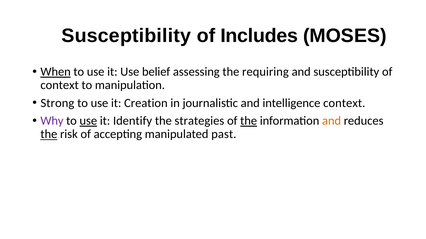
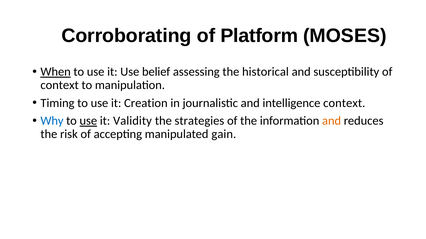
Susceptibility: Susceptibility -> Corroborating (126, 36)
Includes: Includes -> Platform (259, 36)
requiring: requiring -> historical (265, 72)
Strong: Strong -> Timing (57, 103)
Why colour: purple -> blue (52, 121)
Identify: Identify -> Validity (133, 121)
the underline: present -> none (249, 121)
the underline: present -> none (49, 135)
past: past -> gain (224, 135)
